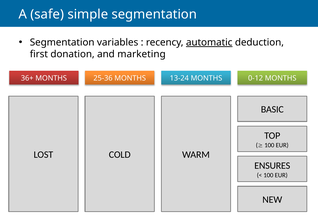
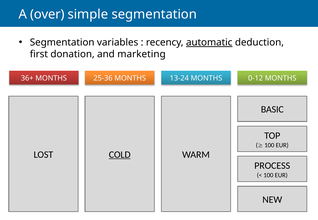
safe: safe -> over (47, 14)
COLD underline: none -> present (120, 155)
ENSURES: ENSURES -> PROCESS (272, 166)
